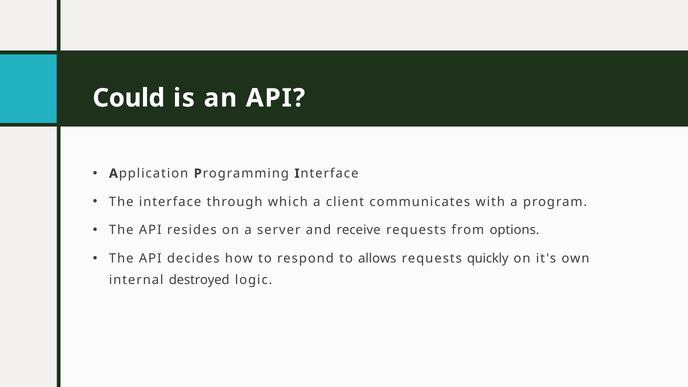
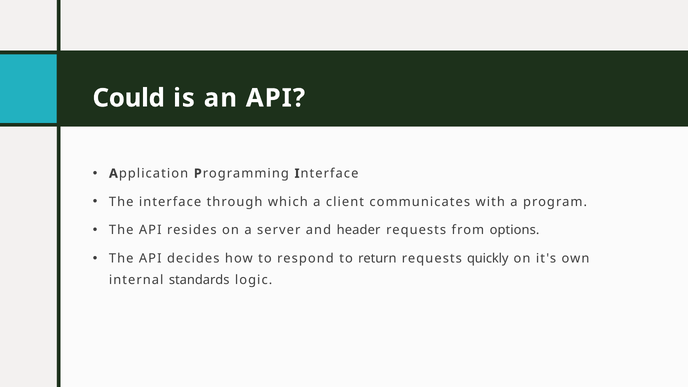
receive: receive -> header (359, 230)
allows: allows -> return (377, 258)
destroyed: destroyed -> standards (199, 280)
